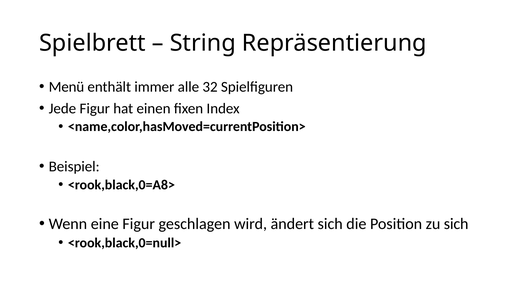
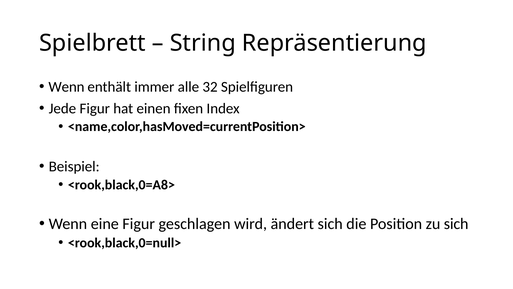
Menü: Menü -> Wenn (66, 87)
